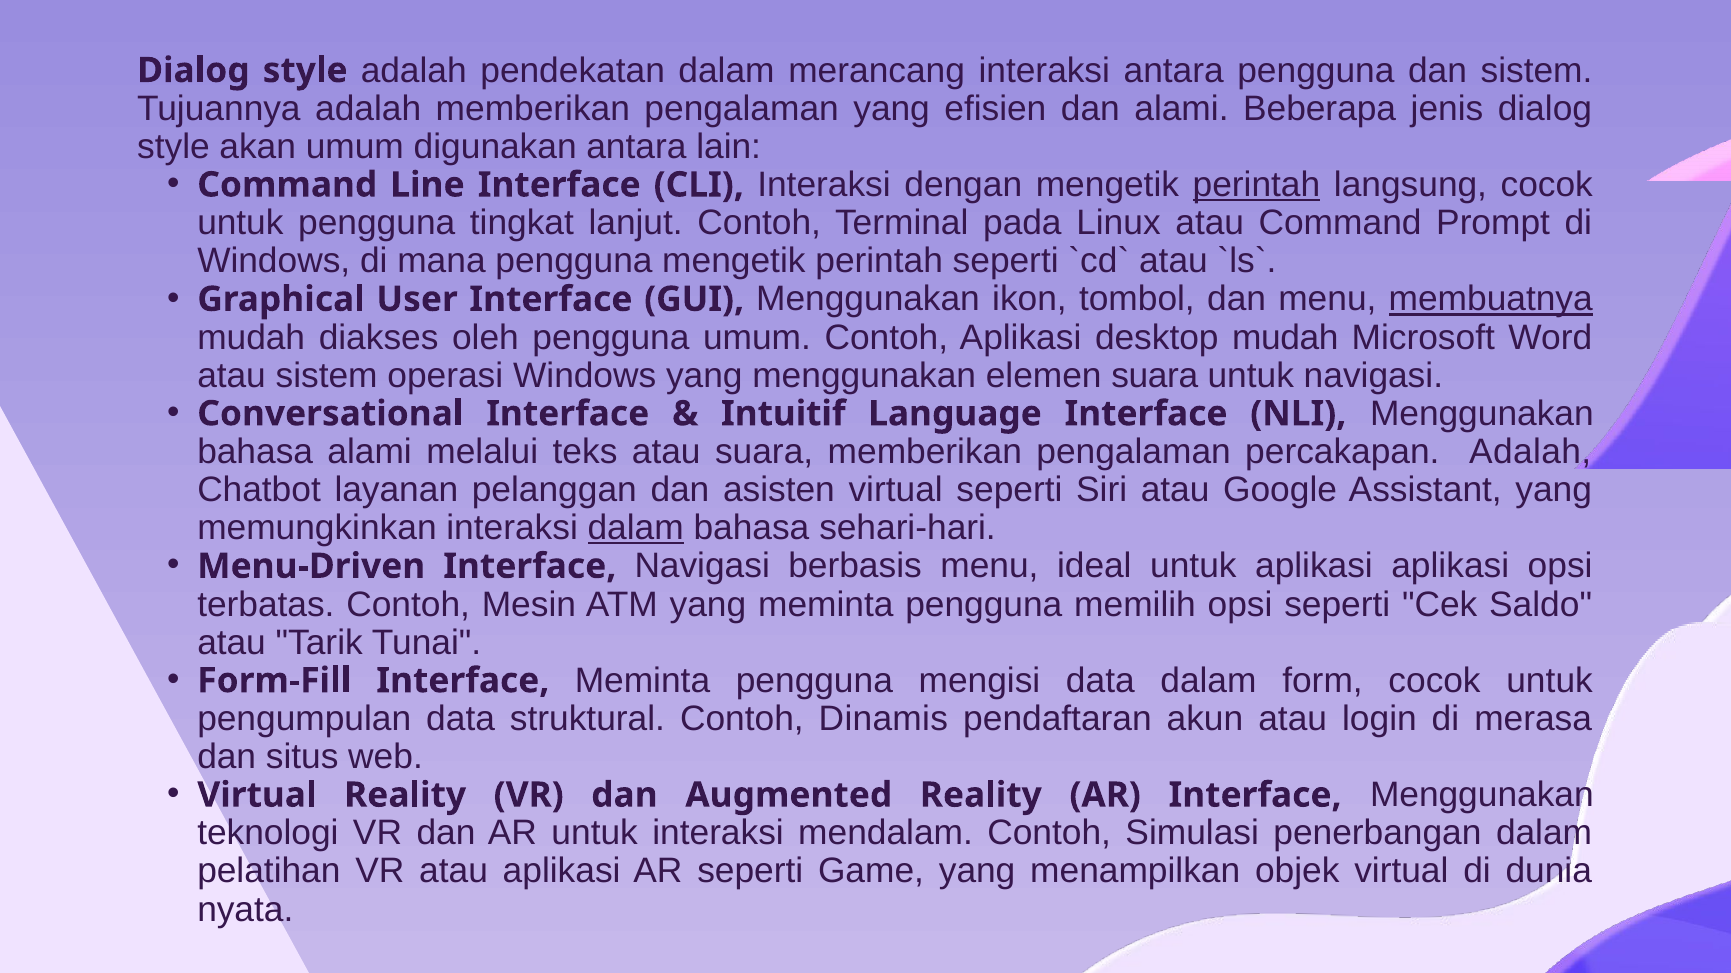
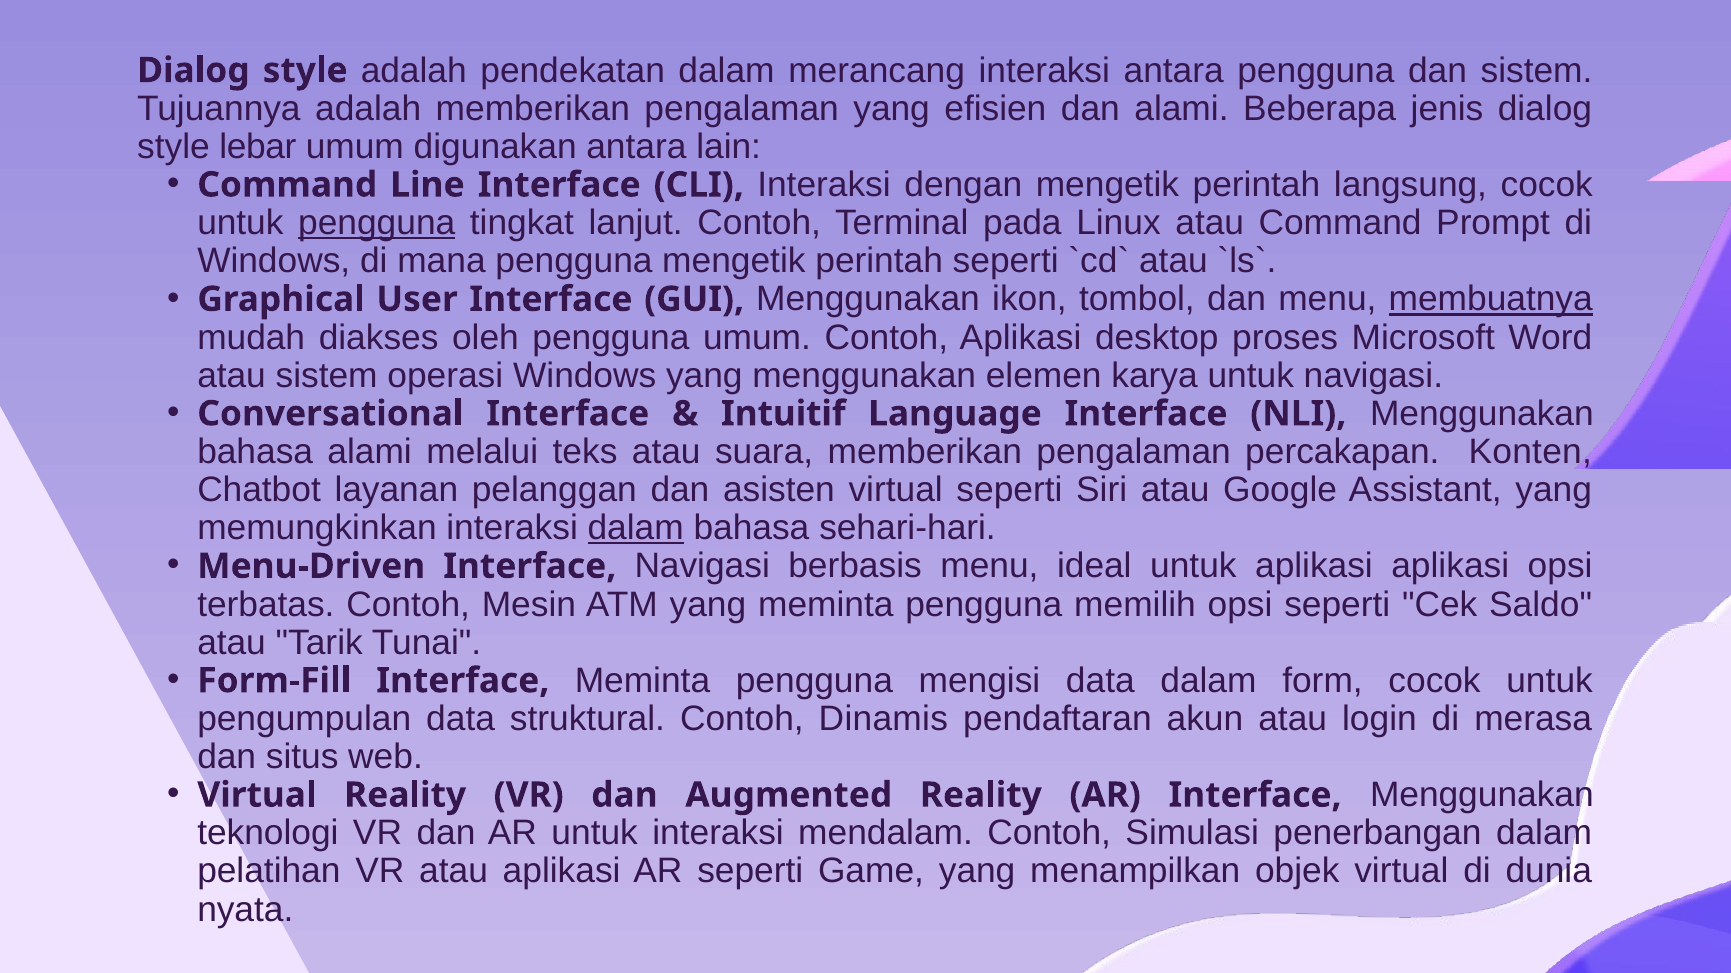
akan: akan -> lebar (258, 147)
perintah underline: present -> none (1256, 185)
pengguna underline: none -> present (377, 223)
desktop mudah: mudah -> proses (1285, 338)
elemen suara: suara -> karya (1155, 376)
percakapan Adalah: Adalah -> Konten (1530, 452)
